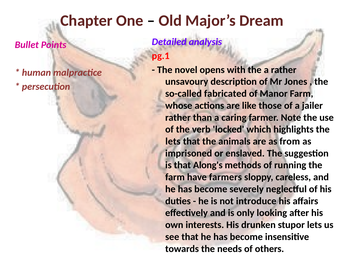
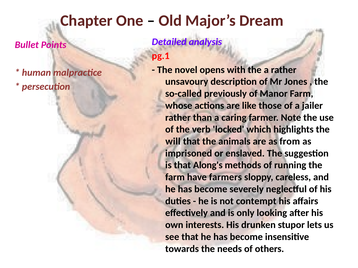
fabricated: fabricated -> previously (225, 94)
lets: lets -> will (173, 142)
introduce: introduce -> contempt (256, 201)
